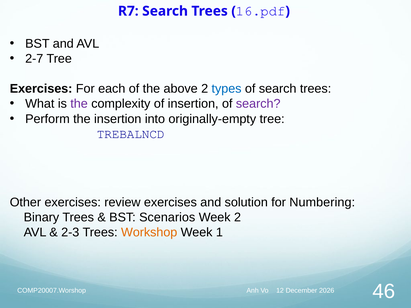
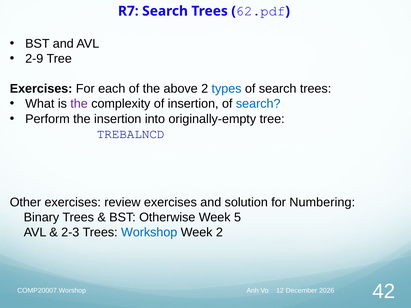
16.pdf: 16.pdf -> 62.pdf (261, 11)
2-7: 2-7 -> 2-9 (34, 59)
search colour: purple -> blue (258, 104)
Scenarios: Scenarios -> Otherwise (167, 217)
Week 2: 2 -> 5 (238, 217)
Workshop colour: orange -> blue (149, 233)
Week 1: 1 -> 2 (219, 233)
46: 46 -> 42 (384, 292)
